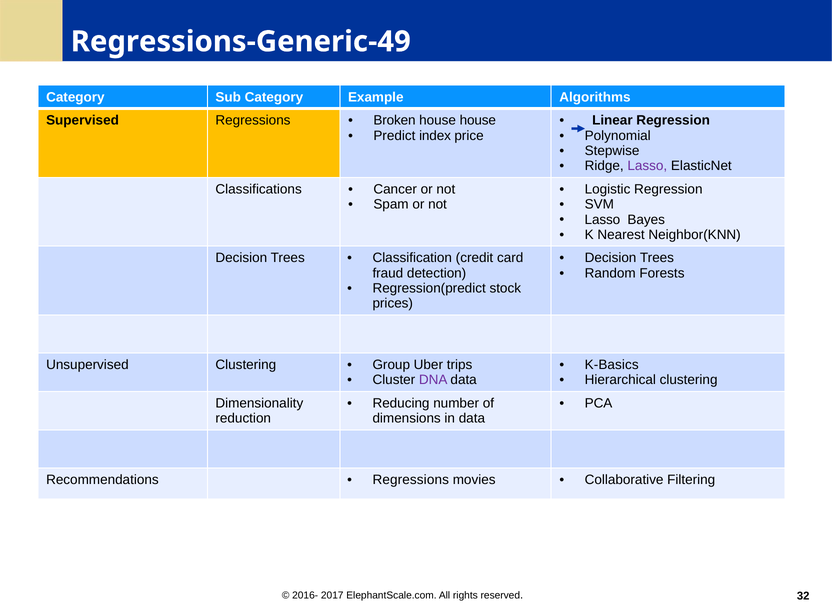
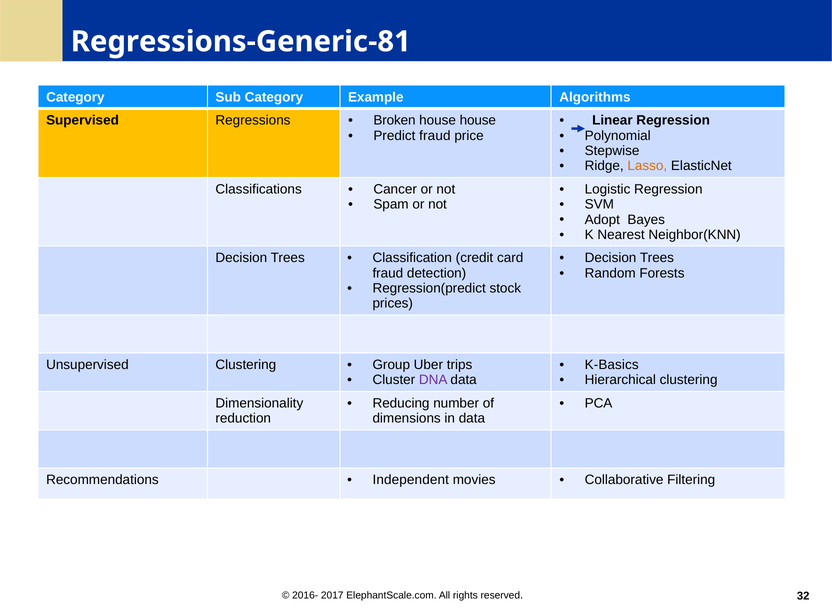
Regressions-Generic-49: Regressions-Generic-49 -> Regressions-Generic-81 (241, 42)
Predict index: index -> fraud (435, 136)
Lasso colour: purple -> orange (647, 166)
Lasso: Lasso -> Adopt (602, 219)
Regressions: Regressions -> Independent (411, 480)
